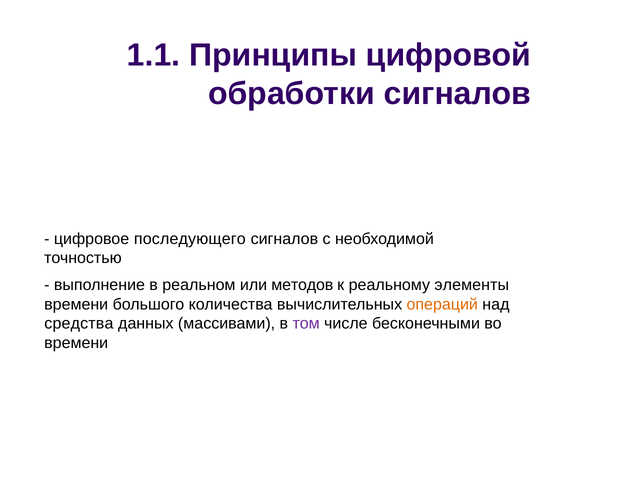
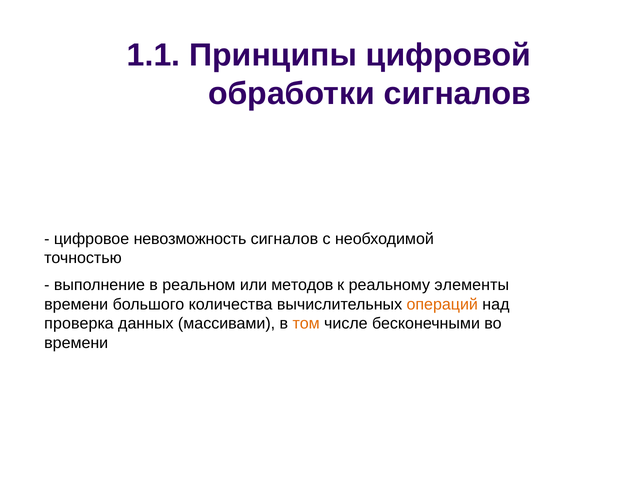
последующего: последующего -> невозможность (190, 239)
средства: средства -> проверка (79, 324)
том colour: purple -> orange (306, 324)
